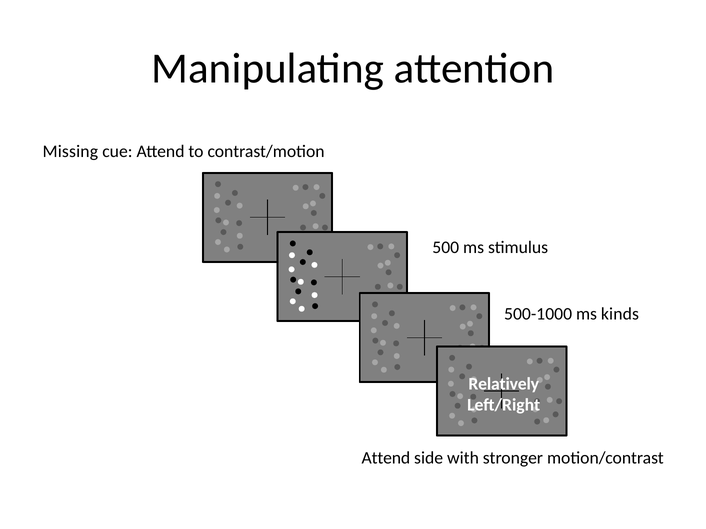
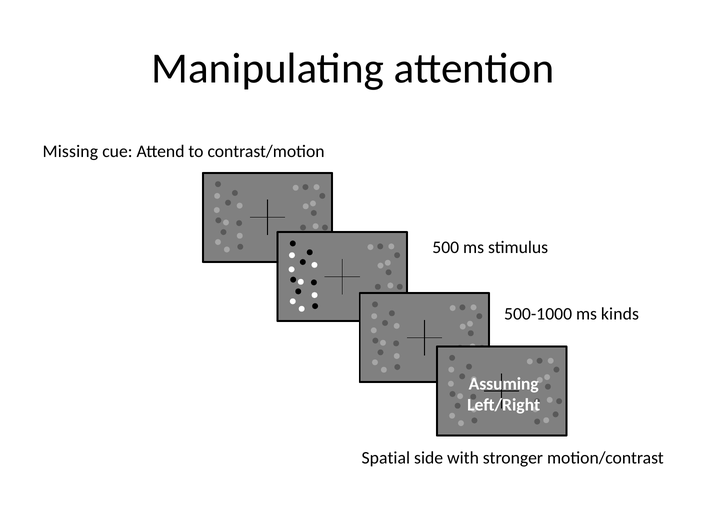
Relatively: Relatively -> Assuming (504, 384)
Attend: Attend -> Spatial (386, 458)
